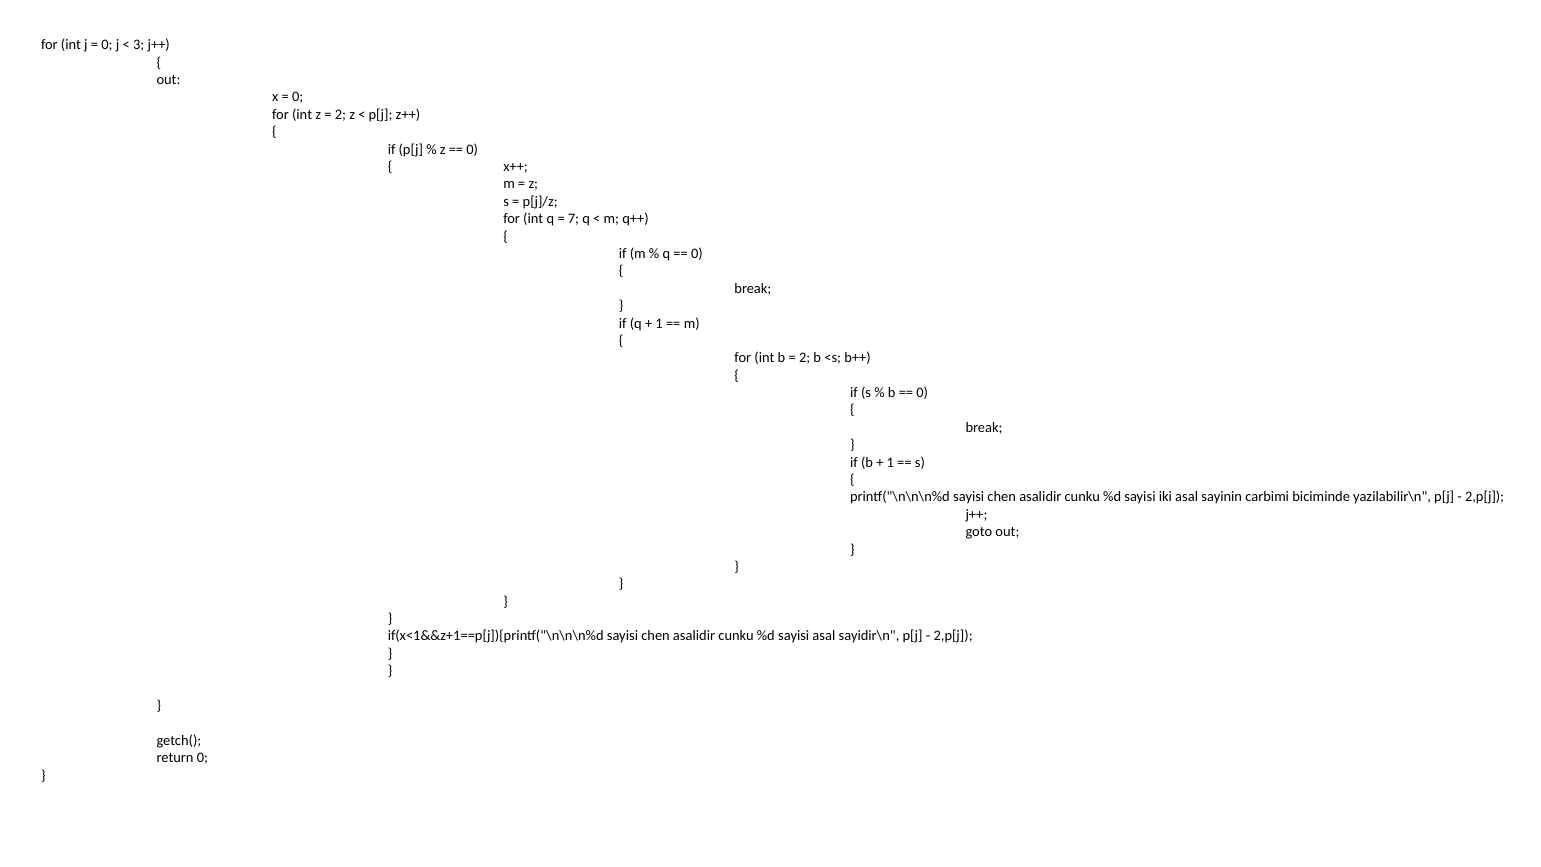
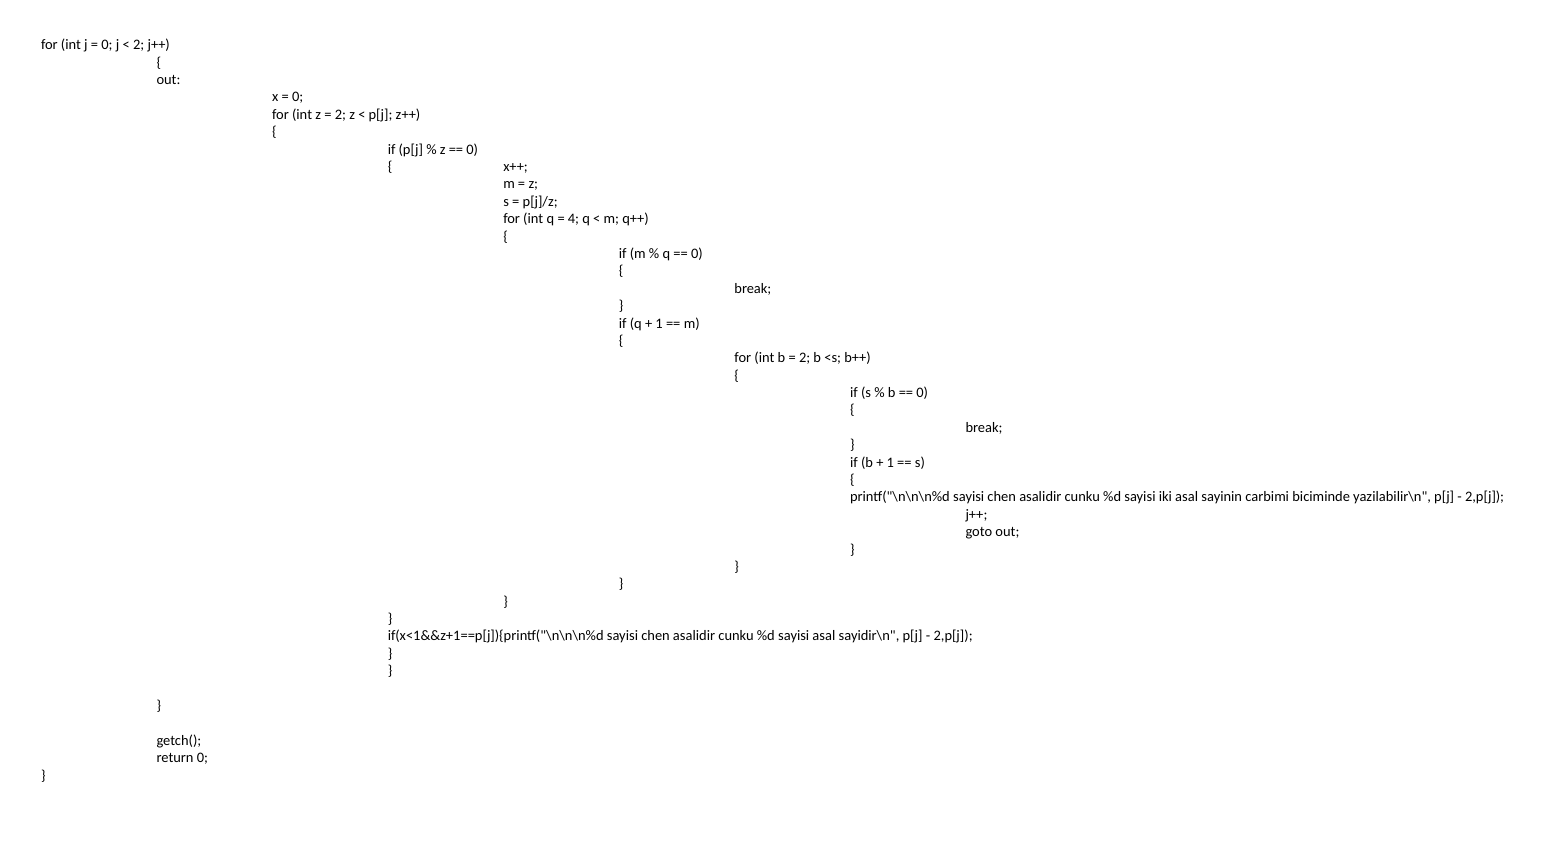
3: 3 -> 2 (139, 45)
7: 7 -> 4 (573, 219)
